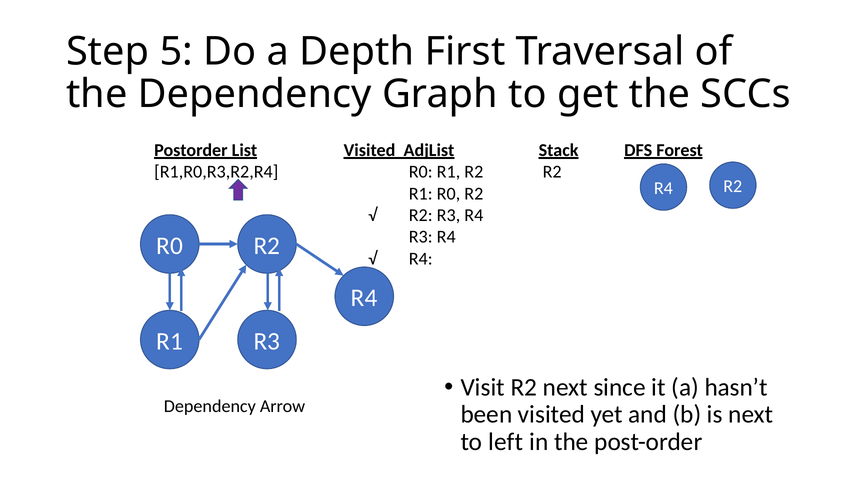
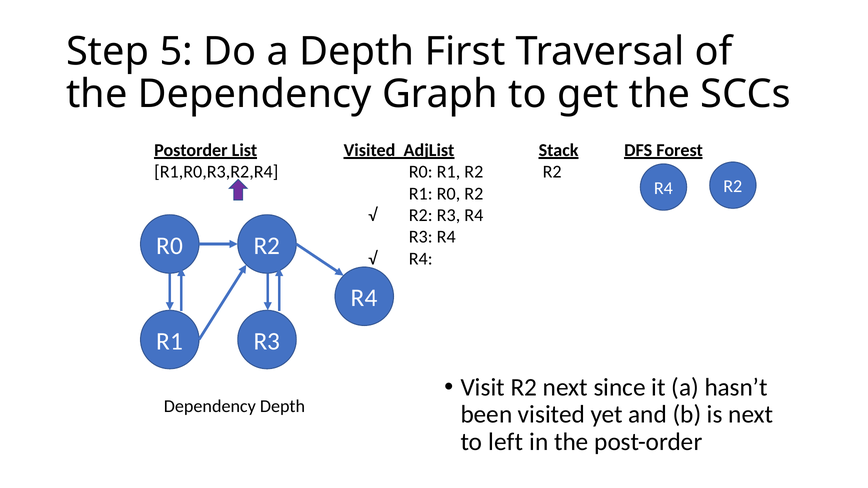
Dependency Arrow: Arrow -> Depth (282, 407)
